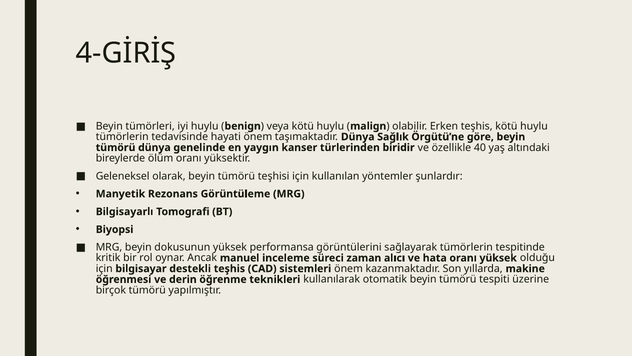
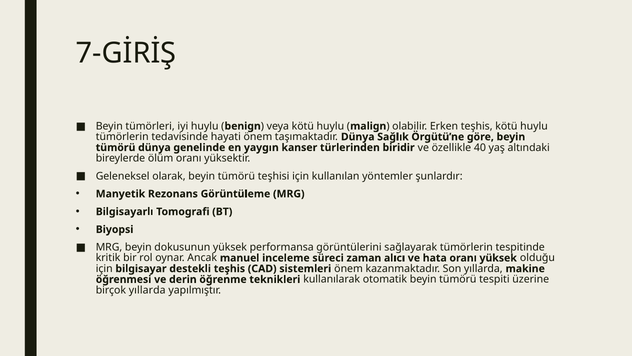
4-GİRİŞ: 4-GİRİŞ -> 7-GİRİŞ (126, 53)
birçok tümörü: tümörü -> yıllarda (147, 290)
